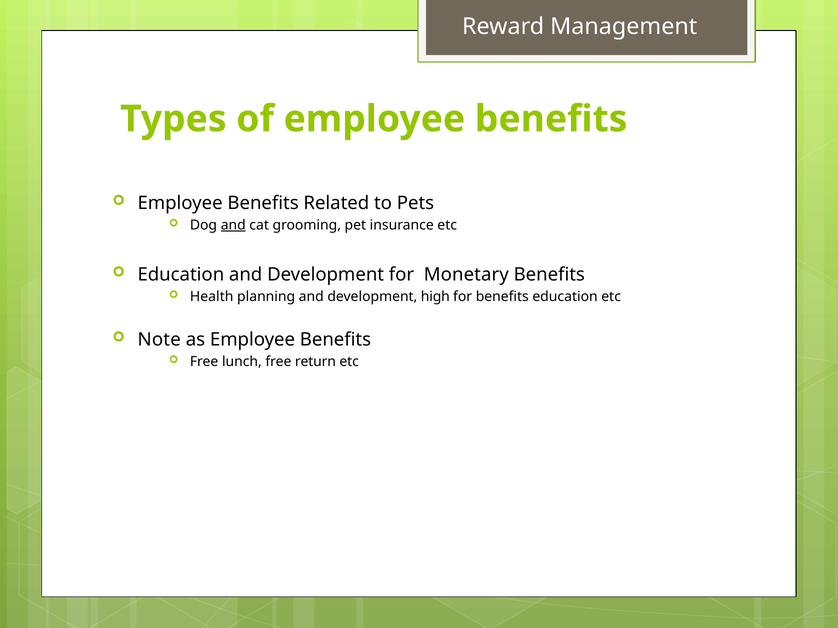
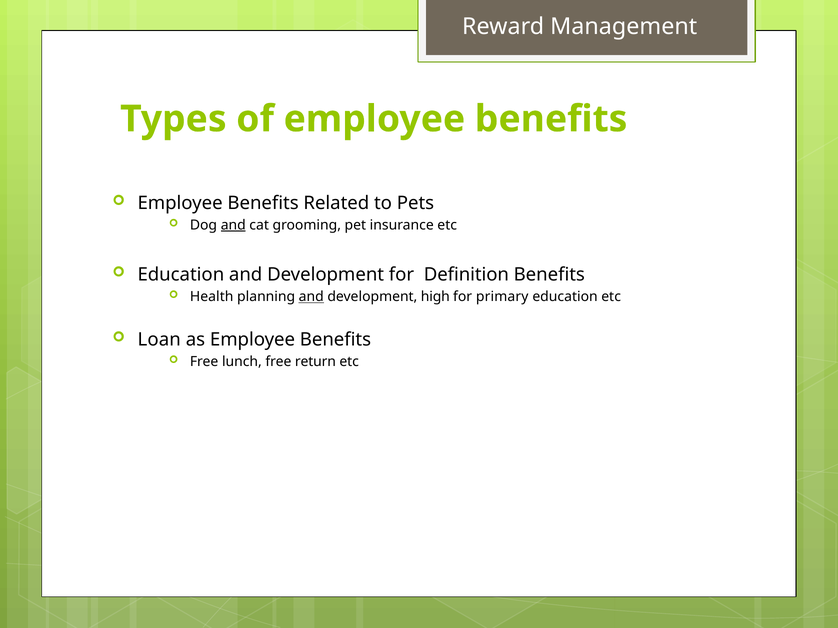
Monetary: Monetary -> Definition (466, 275)
and underline: none -> present (311, 297)
for benefits: benefits -> primary (502, 297)
Note: Note -> Loan (159, 340)
